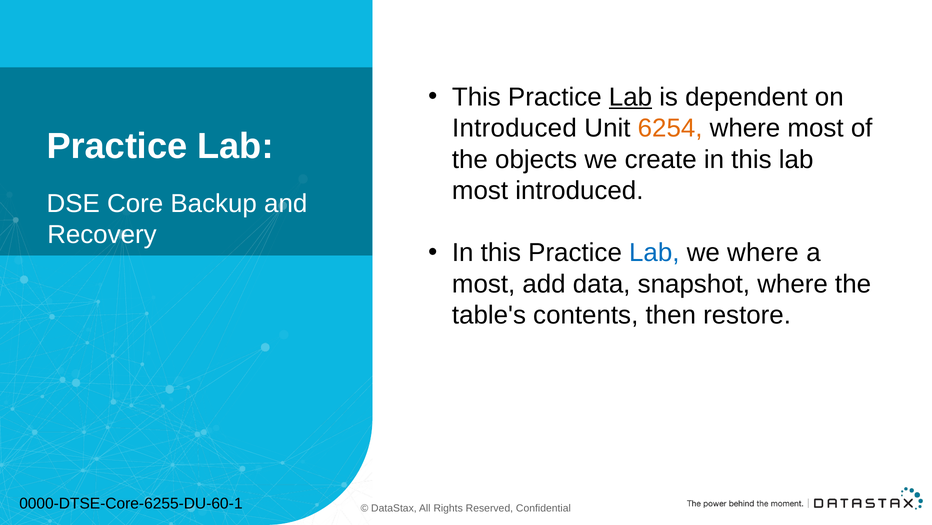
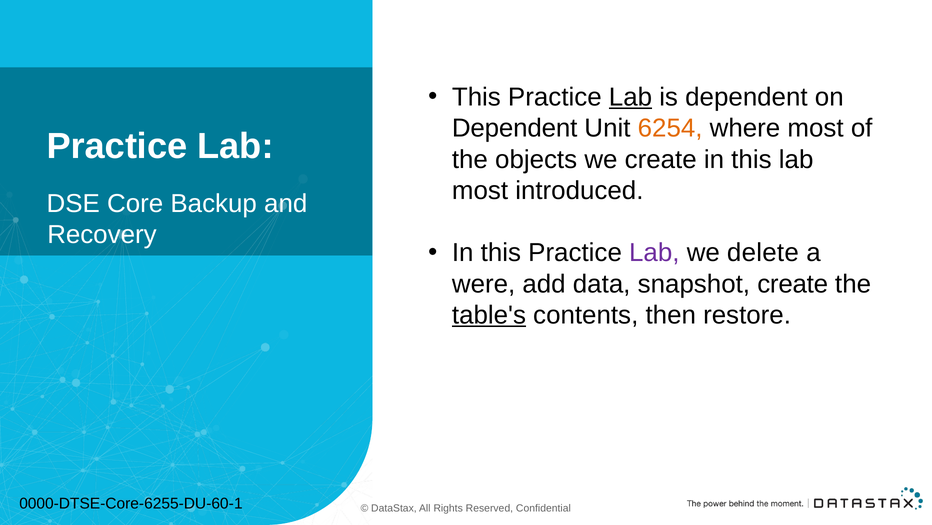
Introduced: Introduced -> Dependent (515, 128)
Lab colour: blue -> purple (654, 253)
we where: where -> delete (763, 253)
most: most -> were (484, 284)
snapshot where: where -> create (793, 284)
table's underline: none -> present (489, 315)
